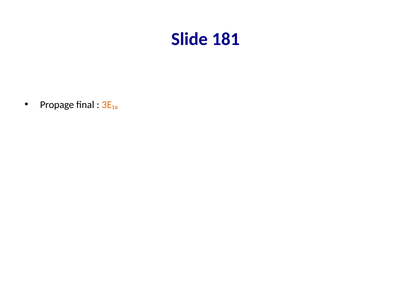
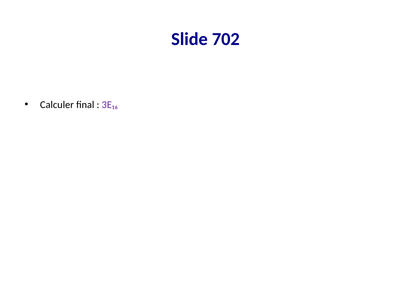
181: 181 -> 702 (226, 39)
Propage: Propage -> Calculer (57, 105)
3E₁₆ colour: orange -> purple (110, 105)
